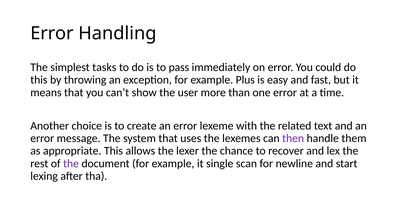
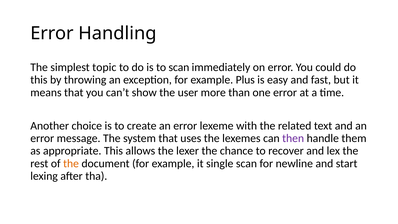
tasks: tasks -> topic (104, 67)
to pass: pass -> scan (179, 67)
the colour: purple -> orange (71, 163)
